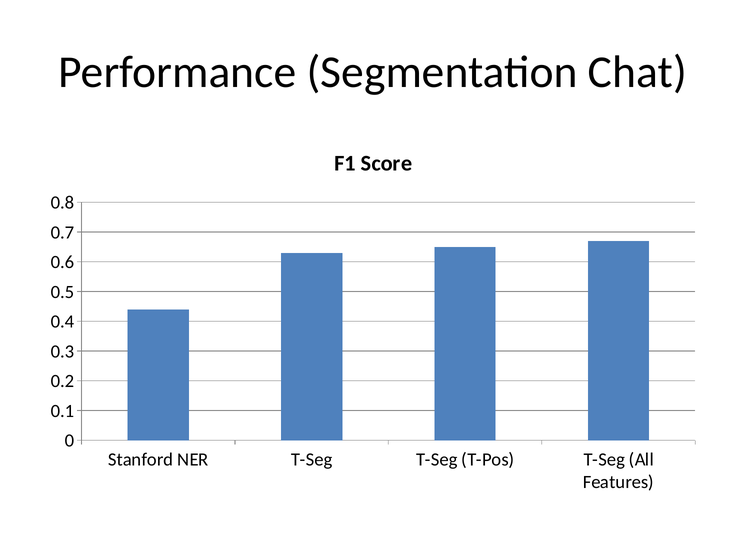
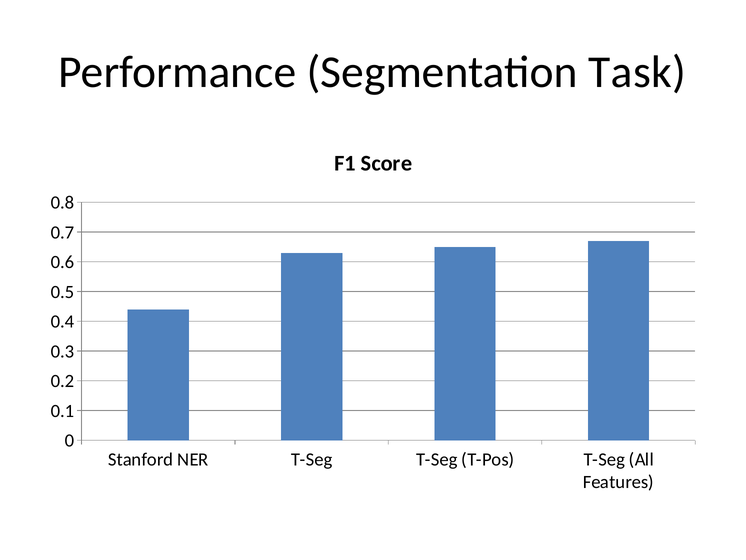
Chat: Chat -> Task (637, 72)
